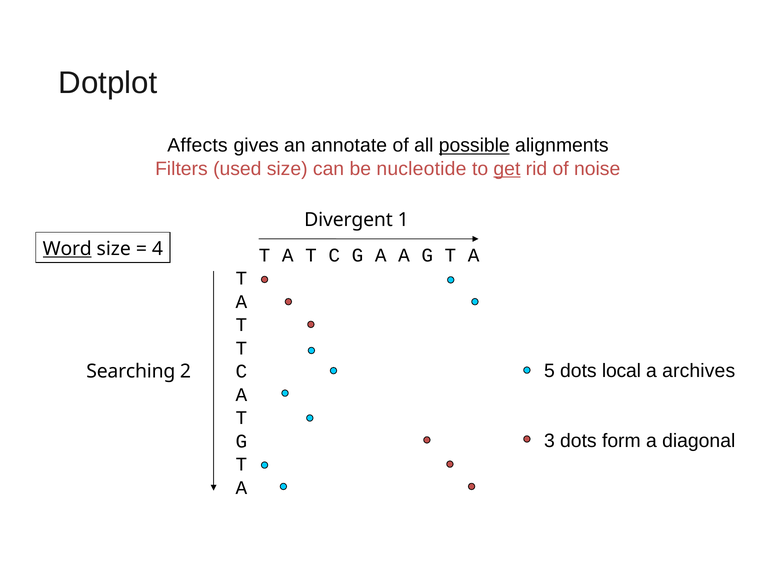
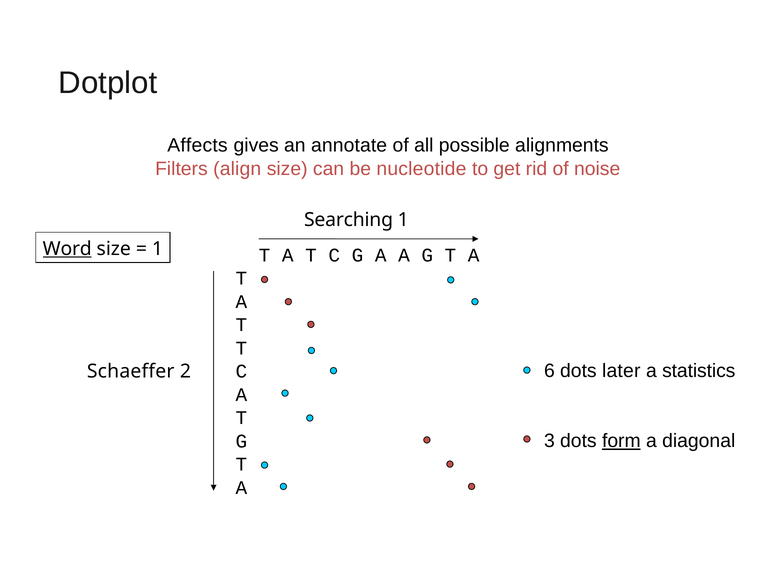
possible underline: present -> none (474, 146)
used: used -> align (237, 169)
get underline: present -> none (507, 169)
Divergent: Divergent -> Searching (349, 220)
4: 4 -> 1 (157, 249)
Searching: Searching -> Schaeffer (131, 372)
5: 5 -> 6 (549, 371)
local: local -> later (621, 371)
archives: archives -> statistics (699, 371)
form underline: none -> present (621, 441)
